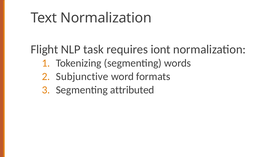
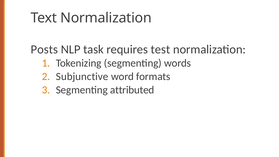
Flight: Flight -> Posts (44, 49)
iont: iont -> test (160, 49)
